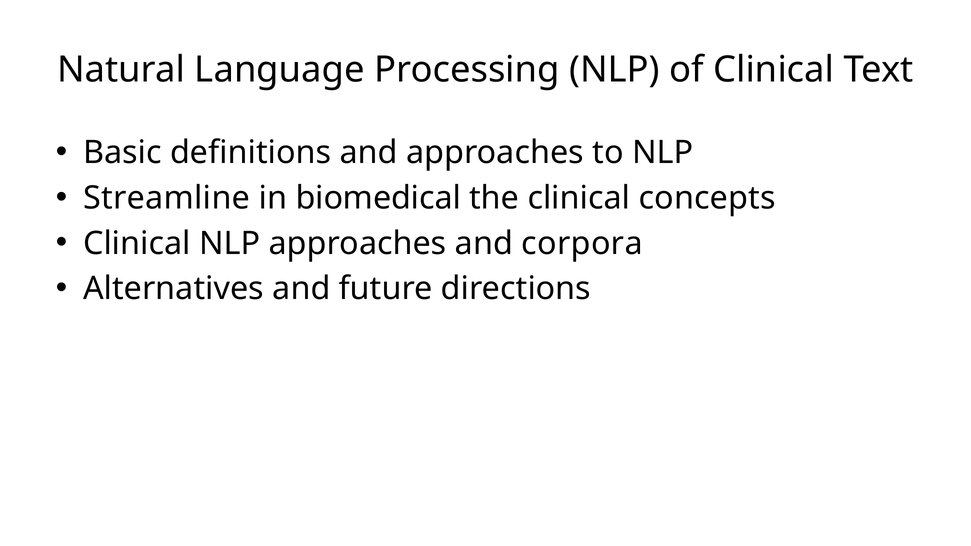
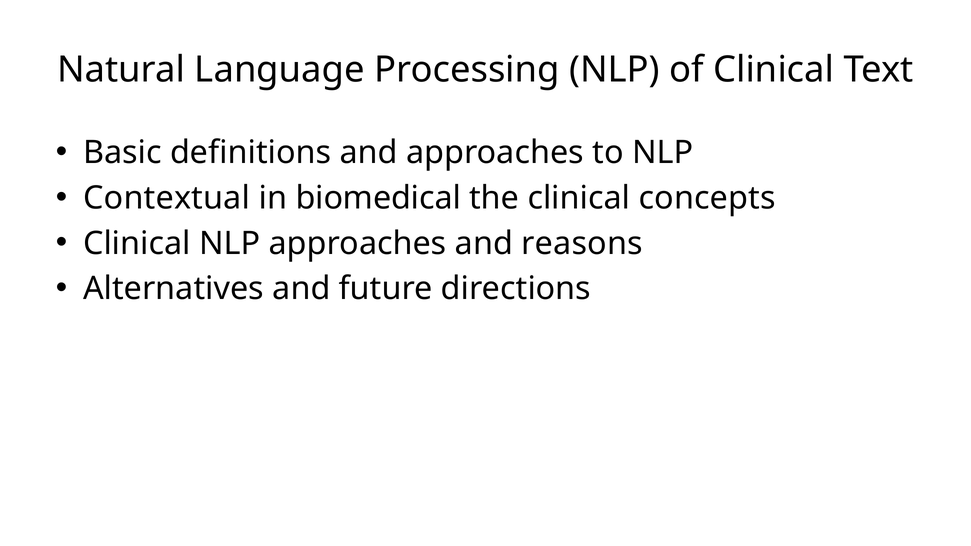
Streamline: Streamline -> Contextual (167, 198)
corpora: corpora -> reasons (582, 243)
